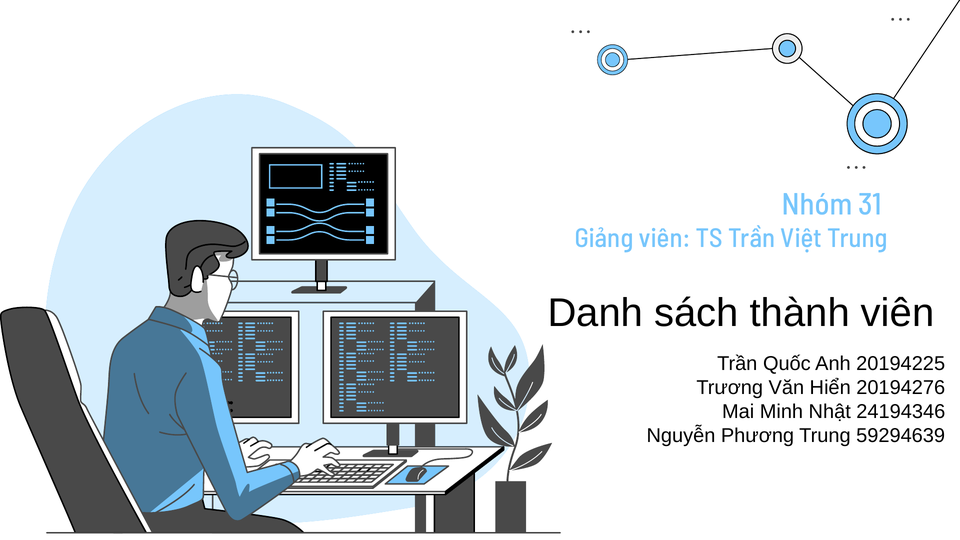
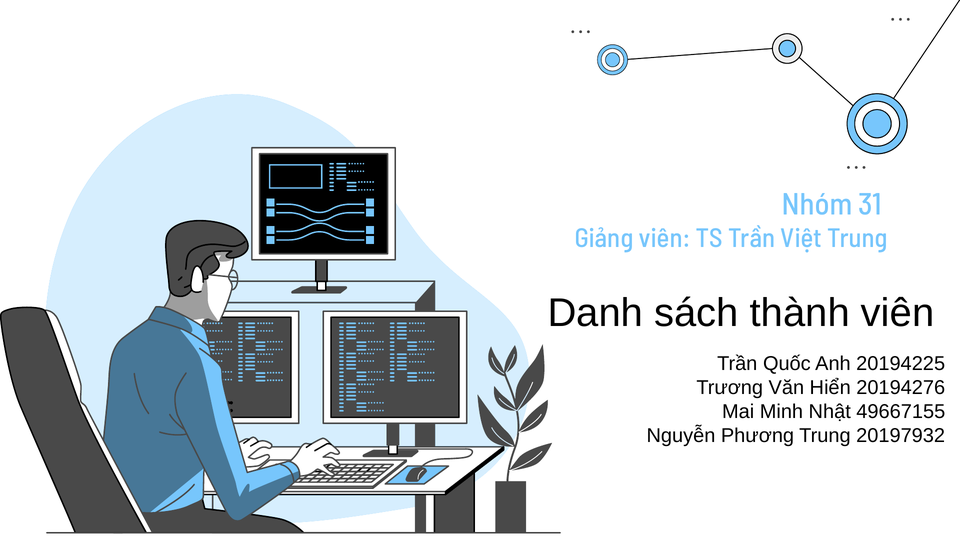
24194346: 24194346 -> 49667155 (901, 412)
59294639: 59294639 -> 20197932 (901, 436)
